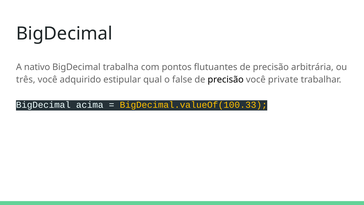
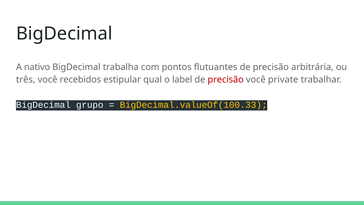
adquirido: adquirido -> recebidos (80, 80)
false: false -> label (182, 80)
precisão colour: black -> red (226, 80)
acima: acima -> grupo (90, 105)
